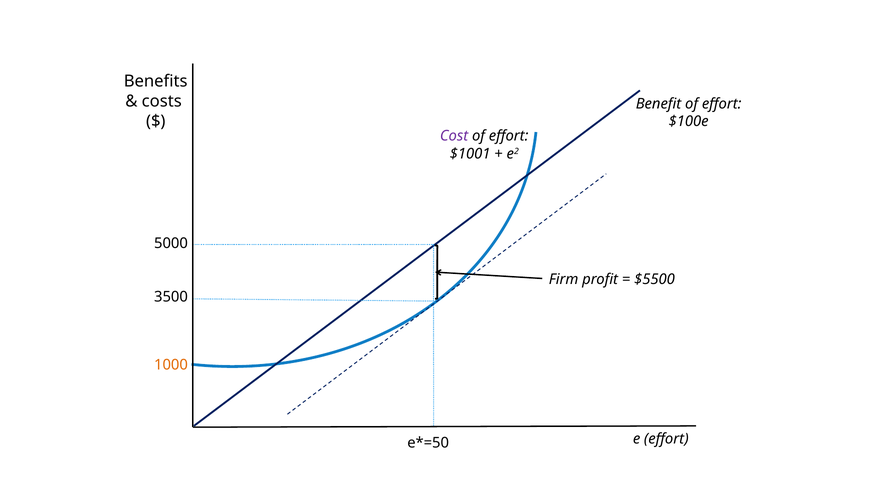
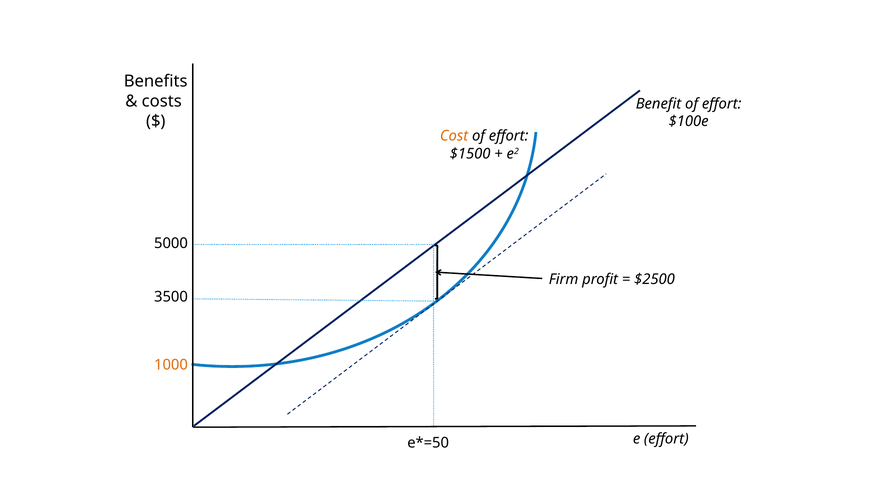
Cost colour: purple -> orange (454, 136)
$1001: $1001 -> $1500 (470, 154)
$5500: $5500 -> $2500 (655, 280)
